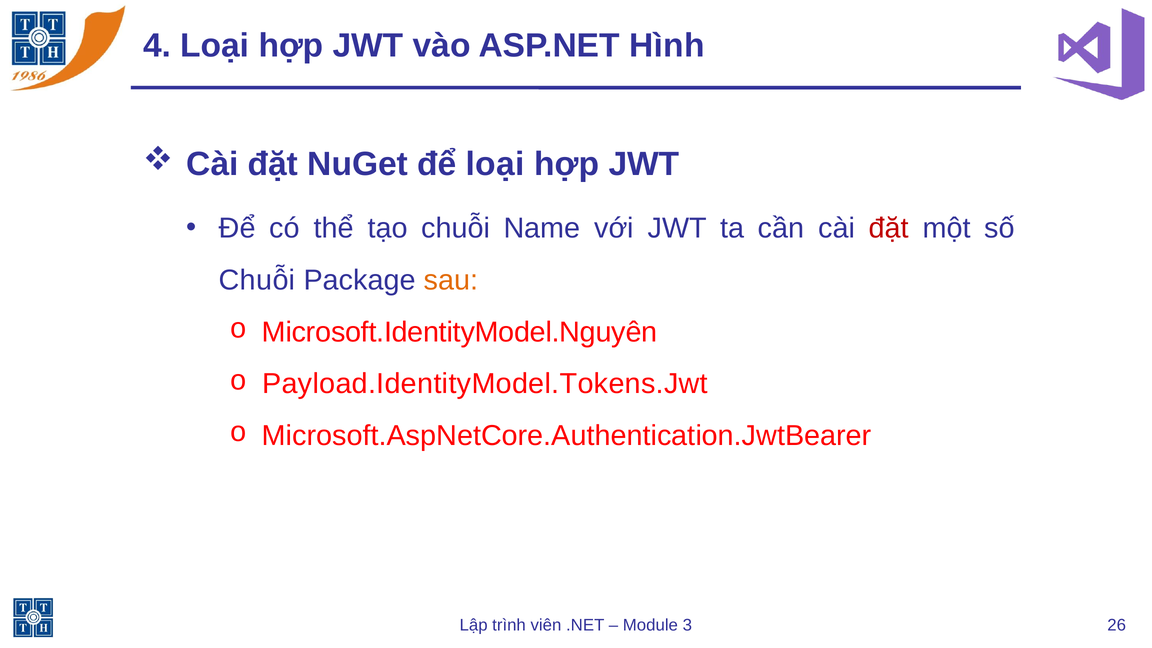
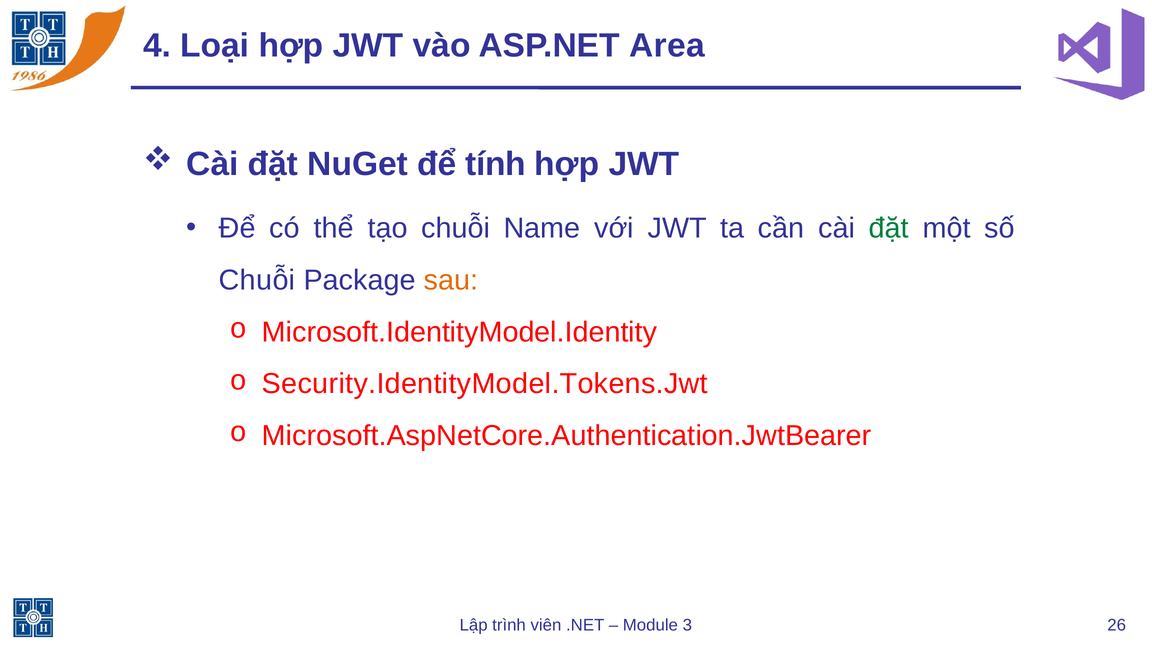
Hình: Hình -> Area (667, 46)
để loại: loại -> tính (496, 164)
đặt colour: red -> green (889, 228)
Microsoft.IdentityModel.Nguyên: Microsoft.IdentityModel.Nguyên -> Microsoft.IdentityModel.Identity (460, 332)
Payload.IdentityModel.Tokens.Jwt: Payload.IdentityModel.Tokens.Jwt -> Security.IdentityModel.Tokens.Jwt (485, 384)
